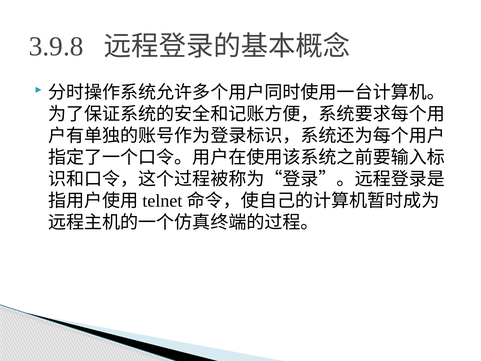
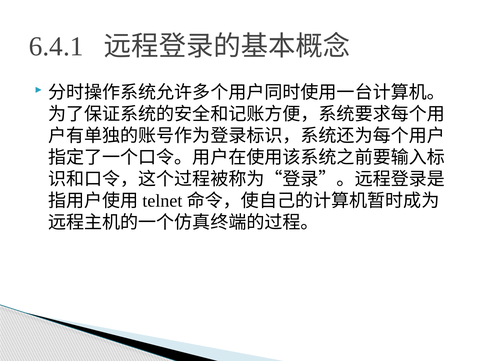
3.9.8: 3.9.8 -> 6.4.1 (56, 46)
